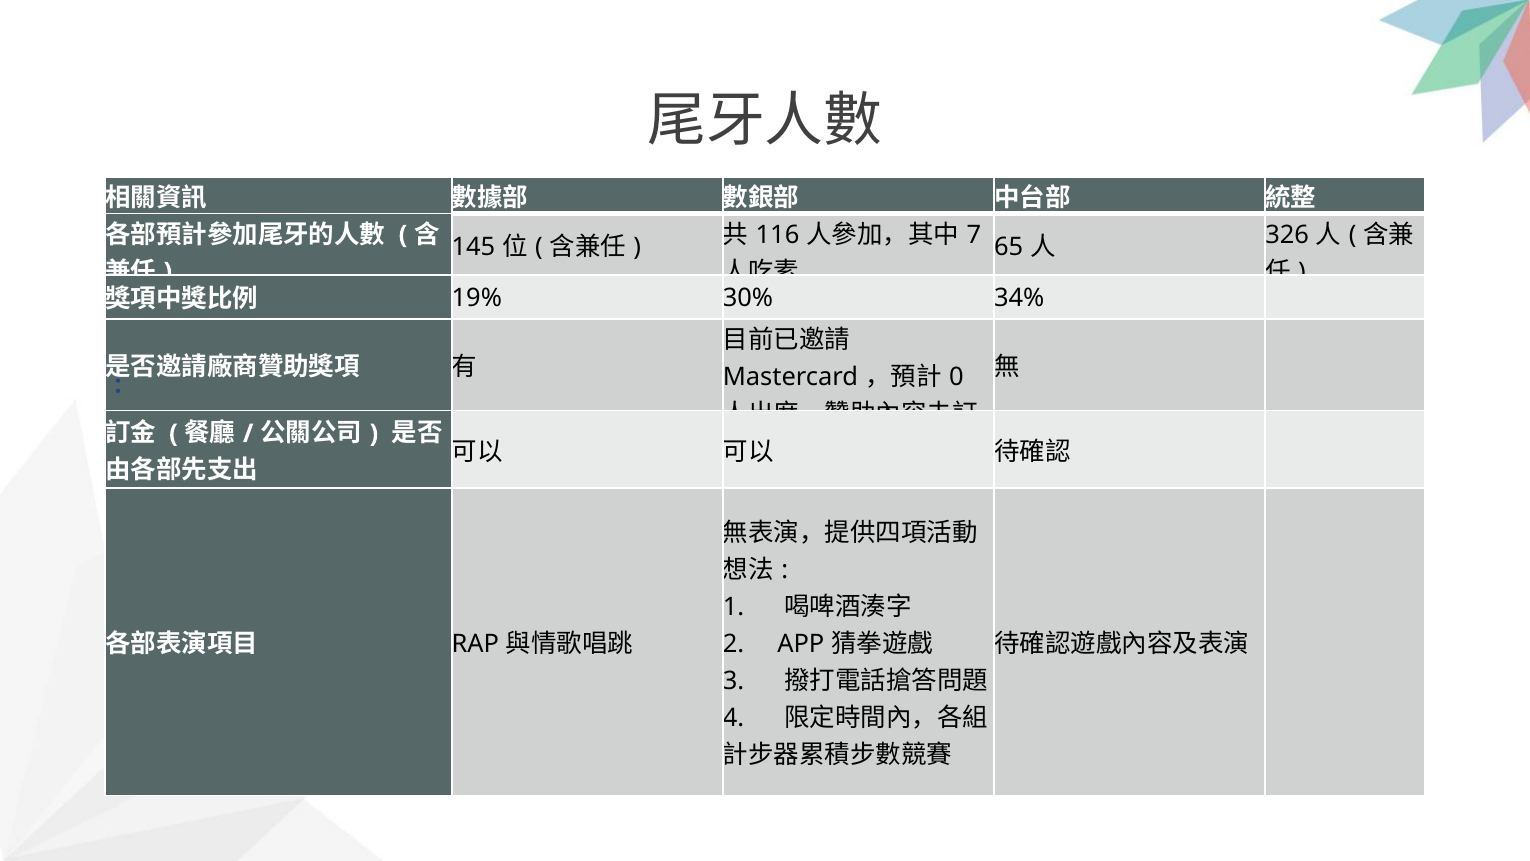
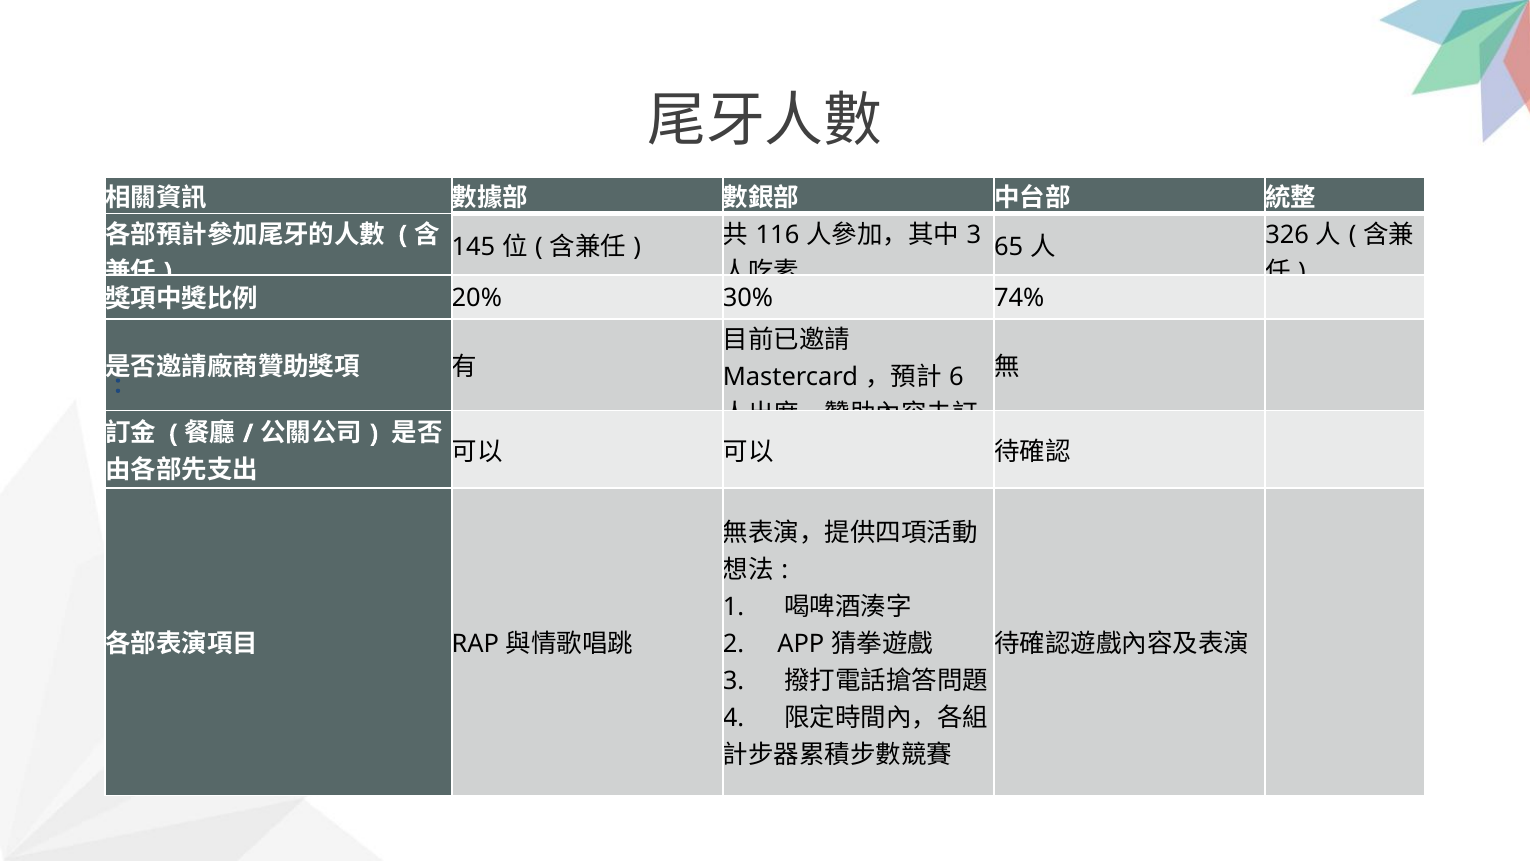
7: 7 -> 3 (974, 235)
19%: 19% -> 20% (477, 298)
34%: 34% -> 74% (1019, 298)
0: 0 -> 6 (956, 377)
